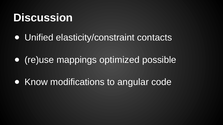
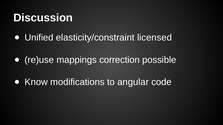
contacts: contacts -> licensed (155, 38)
optimized: optimized -> correction (120, 60)
